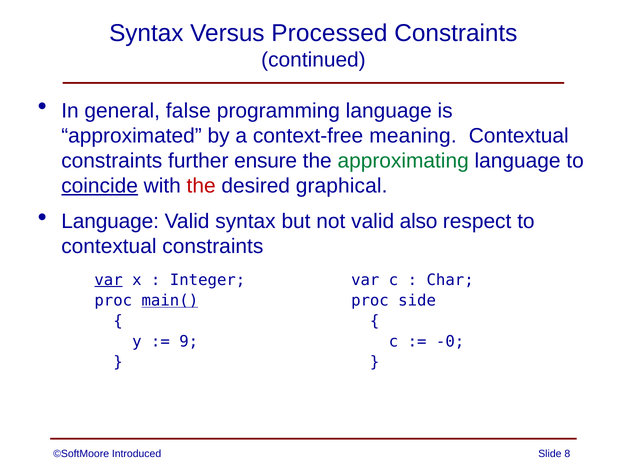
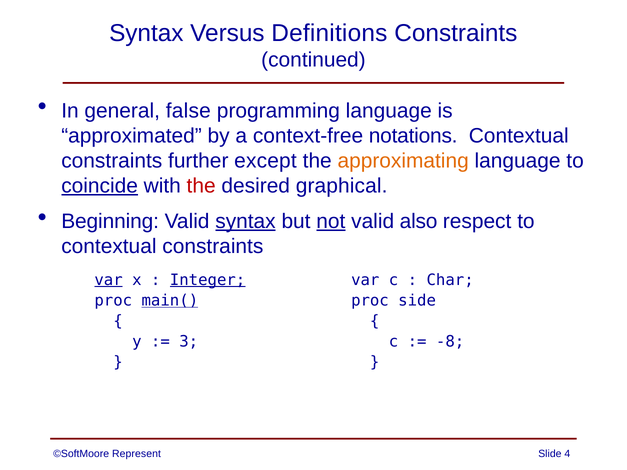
Processed: Processed -> Definitions (329, 33)
meaning: meaning -> notations (413, 136)
ensure: ensure -> except (265, 161)
approximating colour: green -> orange (403, 161)
Language: Language -> Beginning (110, 221)
syntax underline: none -> present (245, 221)
not underline: none -> present (331, 221)
Integer underline: none -> present (208, 280)
9: 9 -> 3 (189, 342)
-0: -0 -> -8 (450, 342)
Introduced: Introduced -> Represent (137, 454)
8: 8 -> 4 (567, 454)
